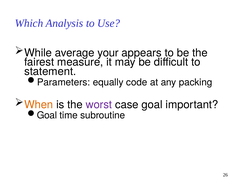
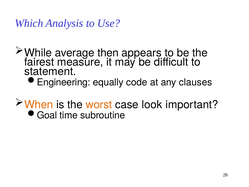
your: your -> then (108, 53)
Parameters: Parameters -> Engineering (64, 82)
packing: packing -> clauses (196, 82)
worst colour: purple -> orange (99, 104)
case goal: goal -> look (152, 104)
